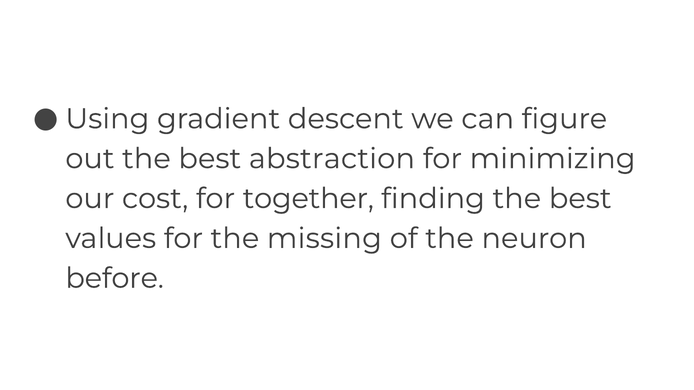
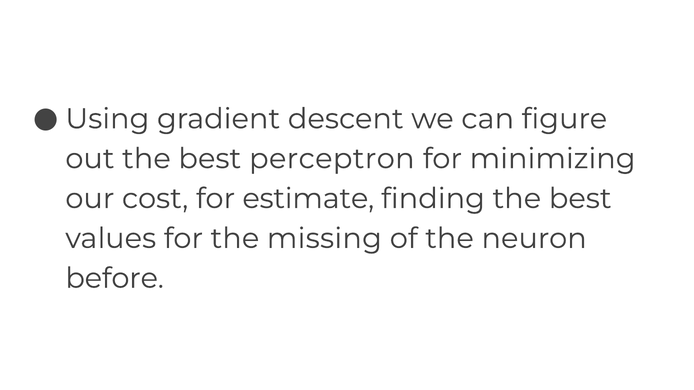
abstraction: abstraction -> perceptron (332, 159)
together: together -> estimate (308, 199)
